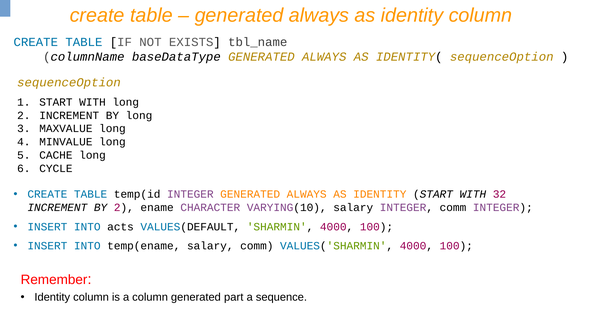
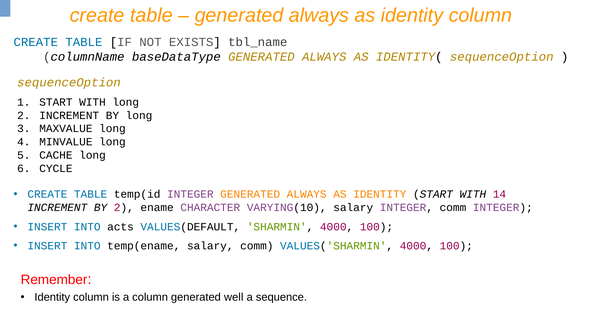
32: 32 -> 14 (499, 195)
part: part -> well (234, 298)
